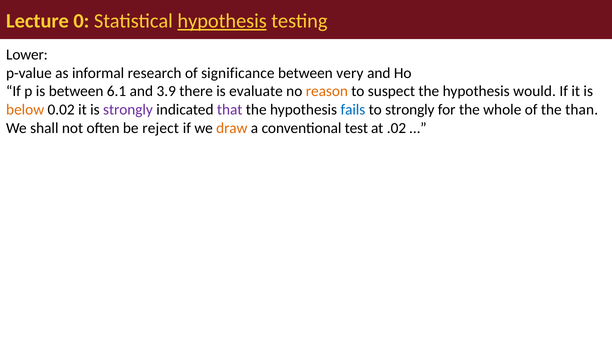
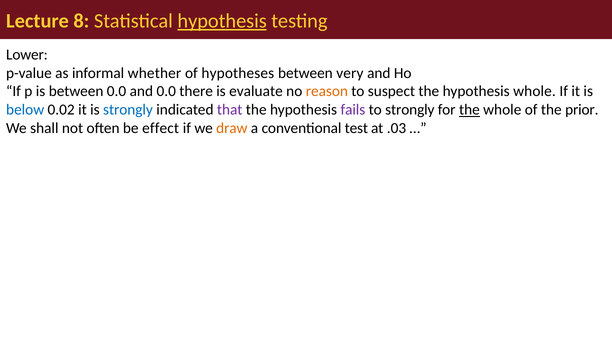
0: 0 -> 8 (81, 21)
research: research -> whether (155, 73)
significance: significance -> hypotheses (238, 73)
between 6.1: 6.1 -> 0.0 (117, 91)
and 3.9: 3.9 -> 0.0 (166, 91)
hypothesis would: would -> whole (534, 91)
below colour: orange -> blue (25, 110)
strongly colour: purple -> blue (128, 110)
fails colour: blue -> purple (353, 110)
the underline: none -> present (469, 110)
than: than -> prior (582, 110)
reject: reject -> effect (161, 128)
.02: .02 -> .03 (397, 128)
